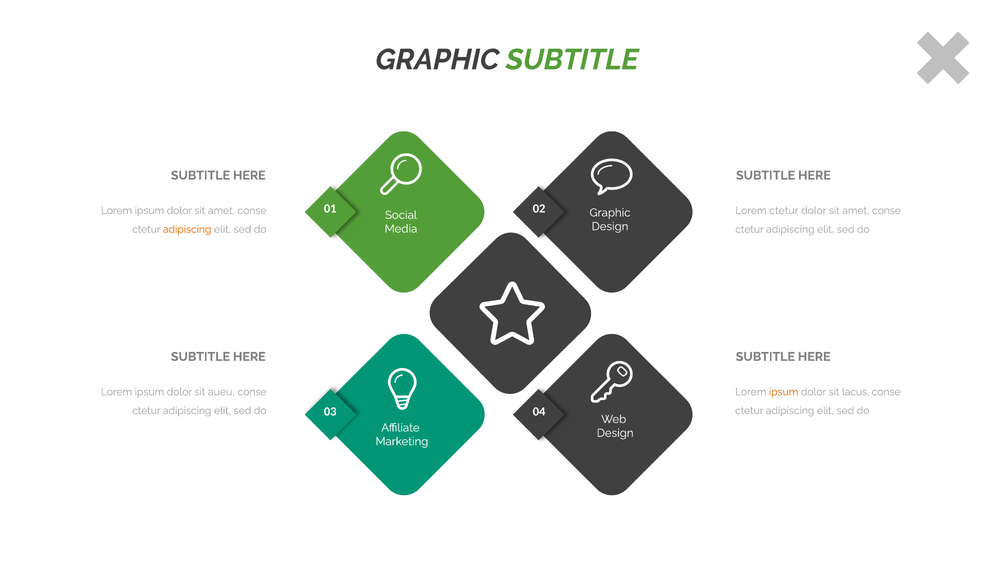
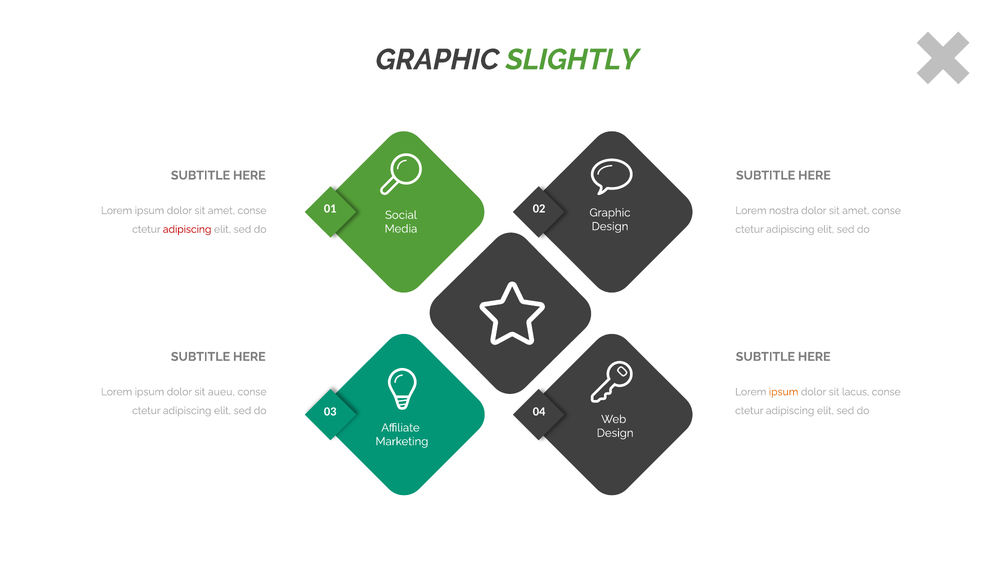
GRAPHIC SUBTITLE: SUBTITLE -> SLIGHTLY (572, 60)
Lorem ctetur: ctetur -> nostra (784, 211)
adipiscing colour: orange -> red (187, 230)
